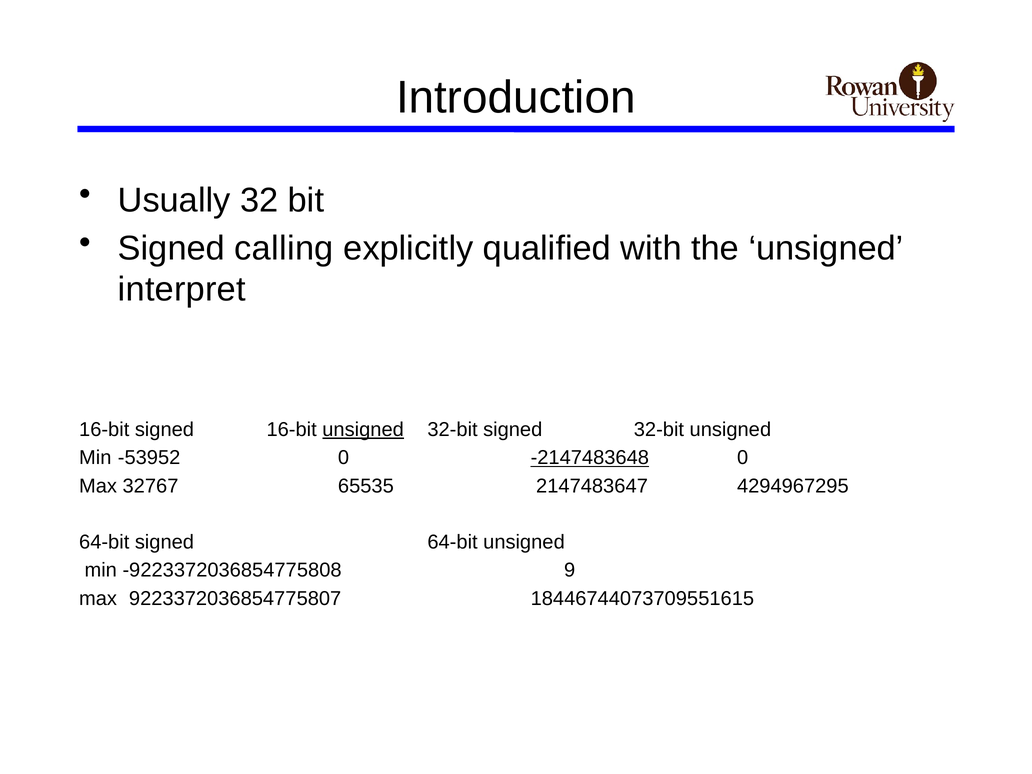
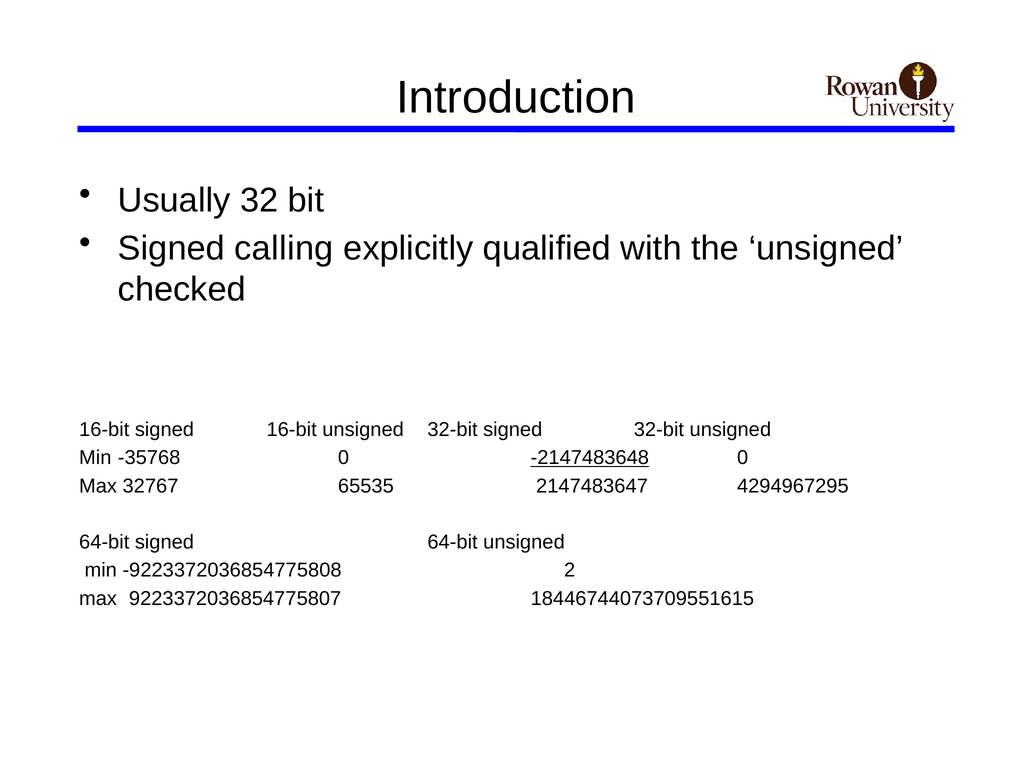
interpret: interpret -> checked (182, 290)
unsigned underline: present -> none (363, 430)
-53952: -53952 -> -35768 (149, 458)
9: 9 -> 2 (570, 570)
